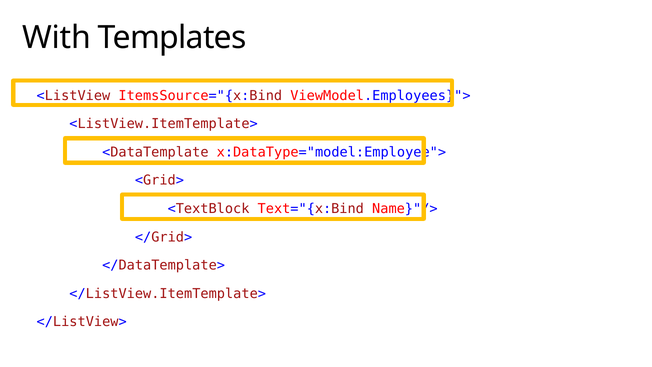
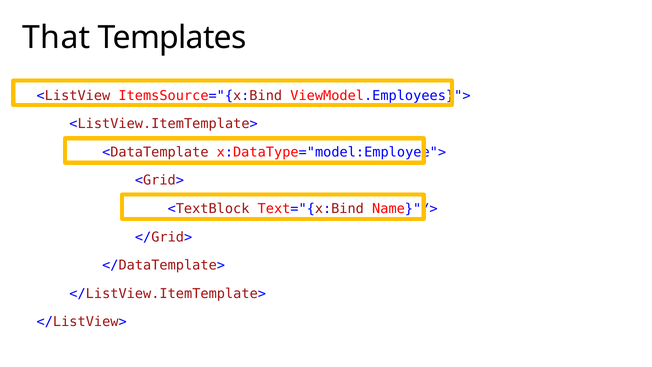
With: With -> That (56, 37)
